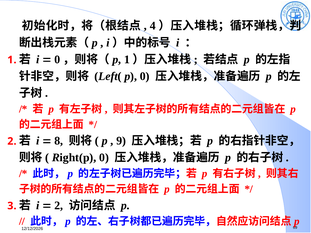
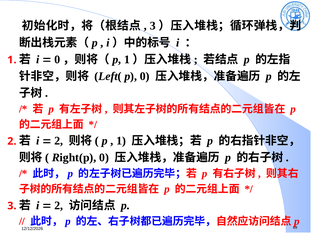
4: 4 -> 3 (153, 26)
8: 8 -> 2 (59, 141)
9: 9 -> 1 (121, 141)
